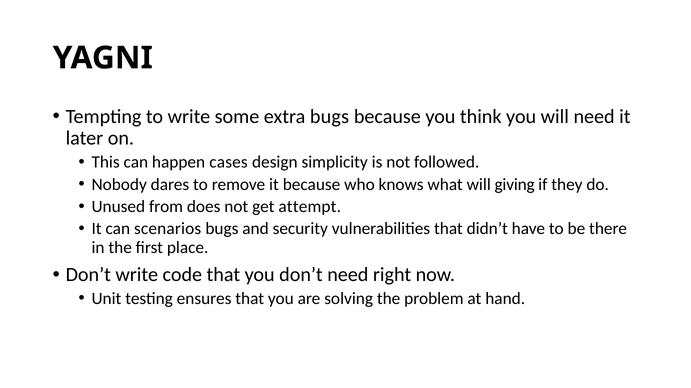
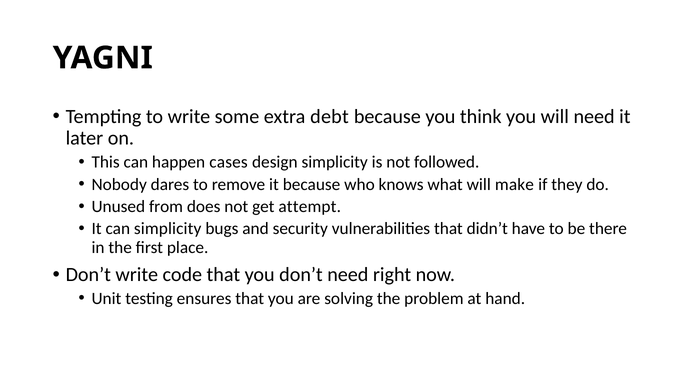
extra bugs: bugs -> debt (329, 117)
giving: giving -> make (514, 185)
can scenarios: scenarios -> simplicity (168, 229)
